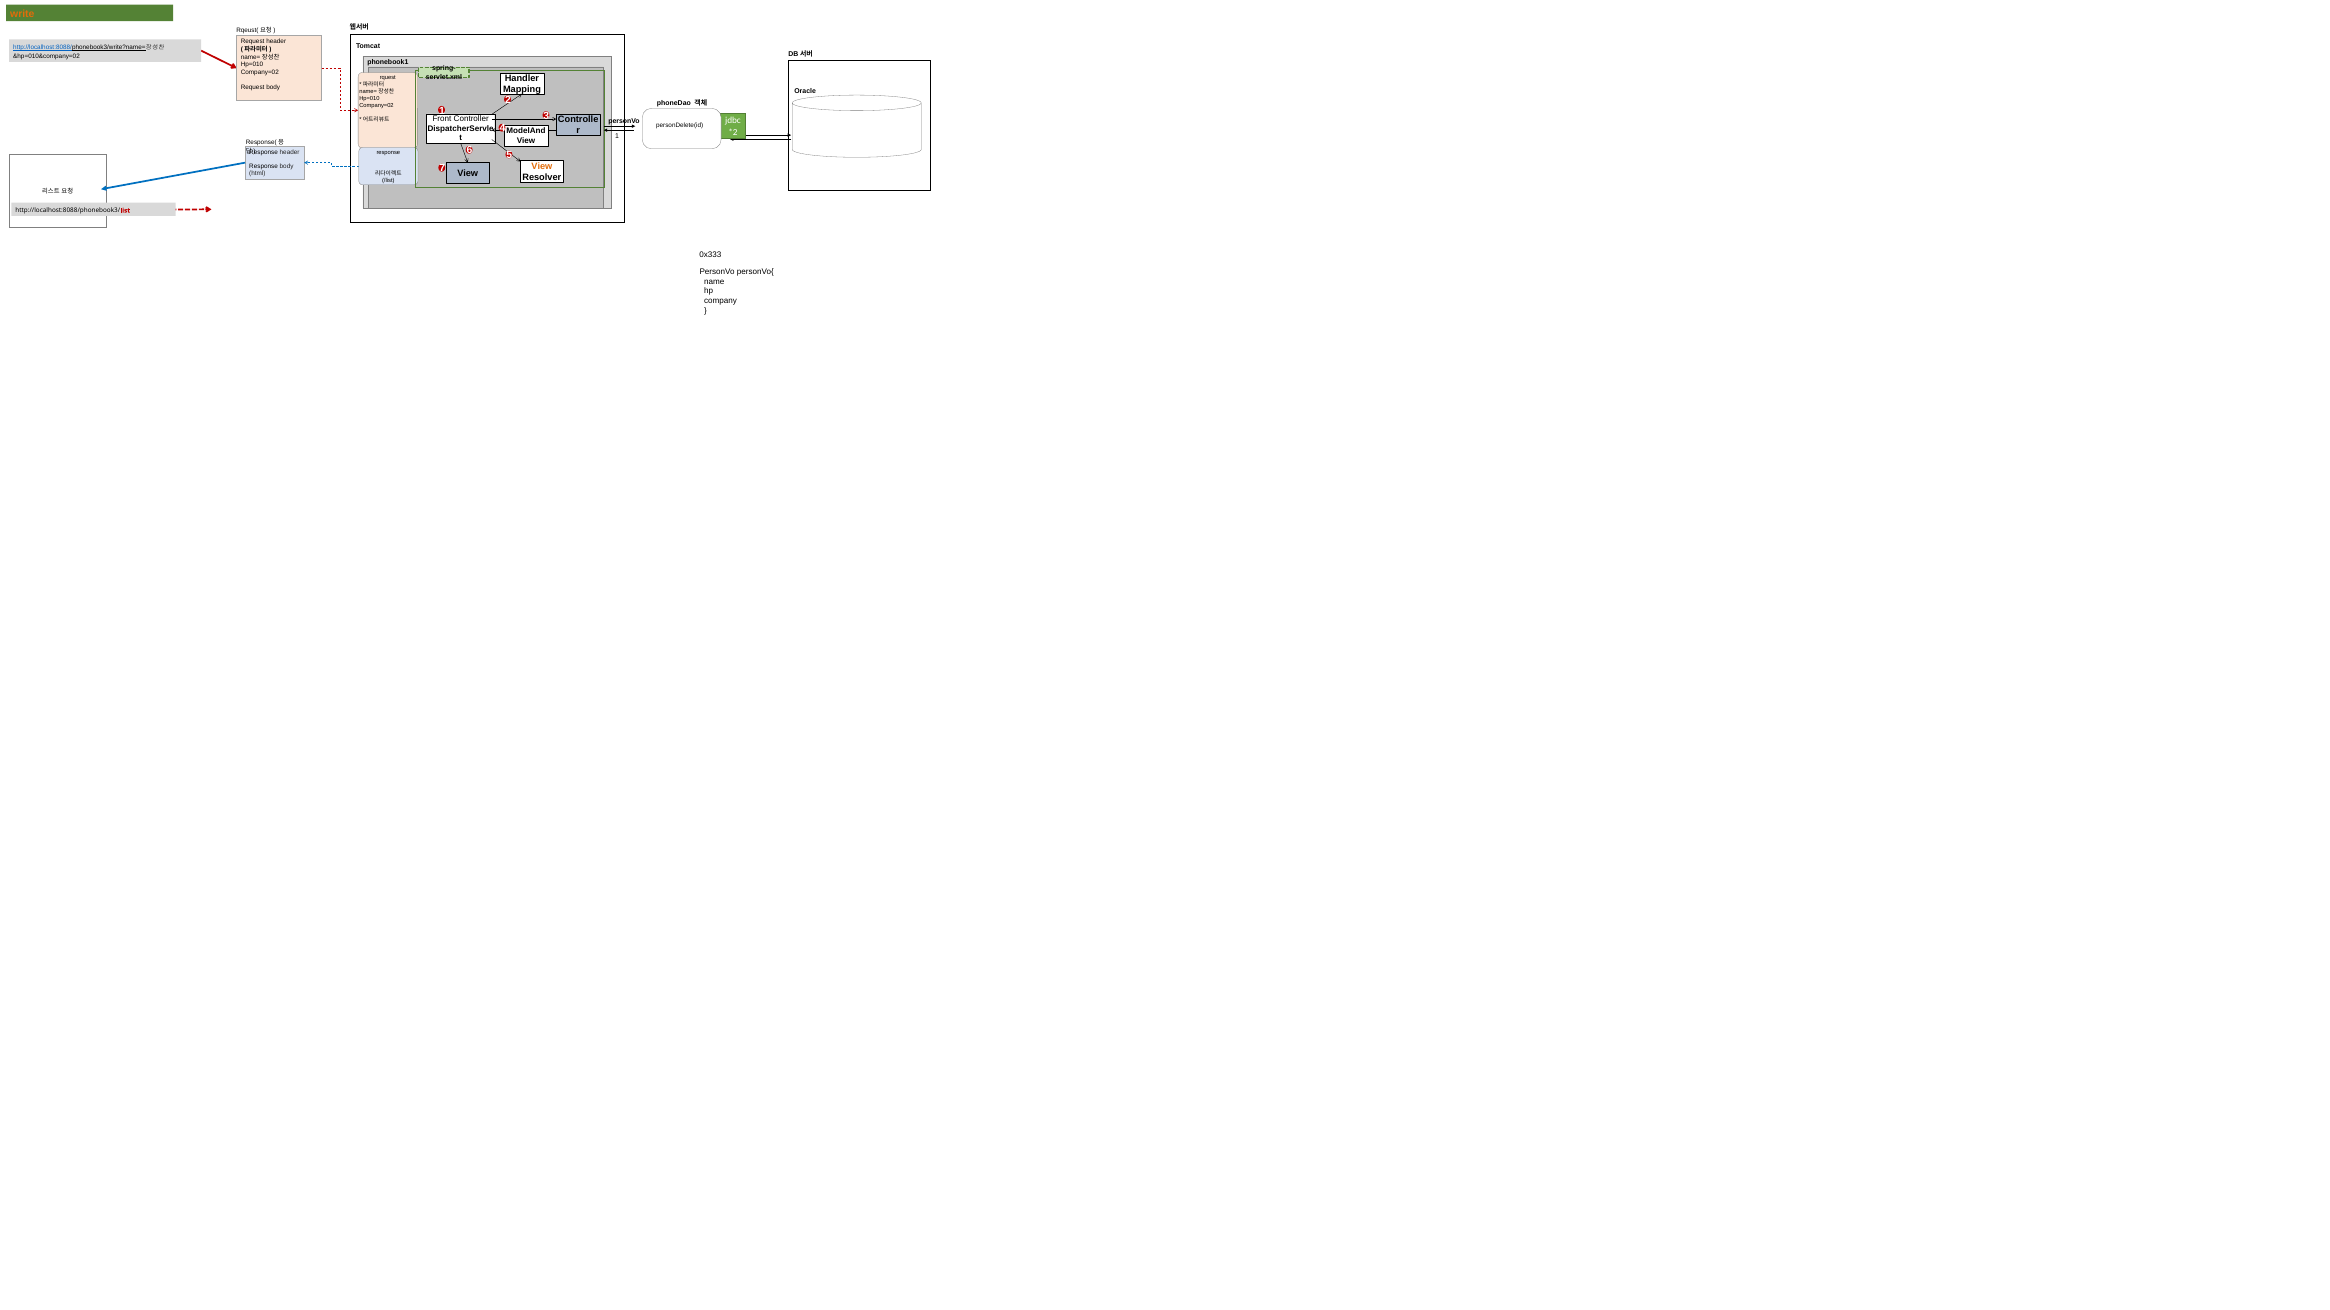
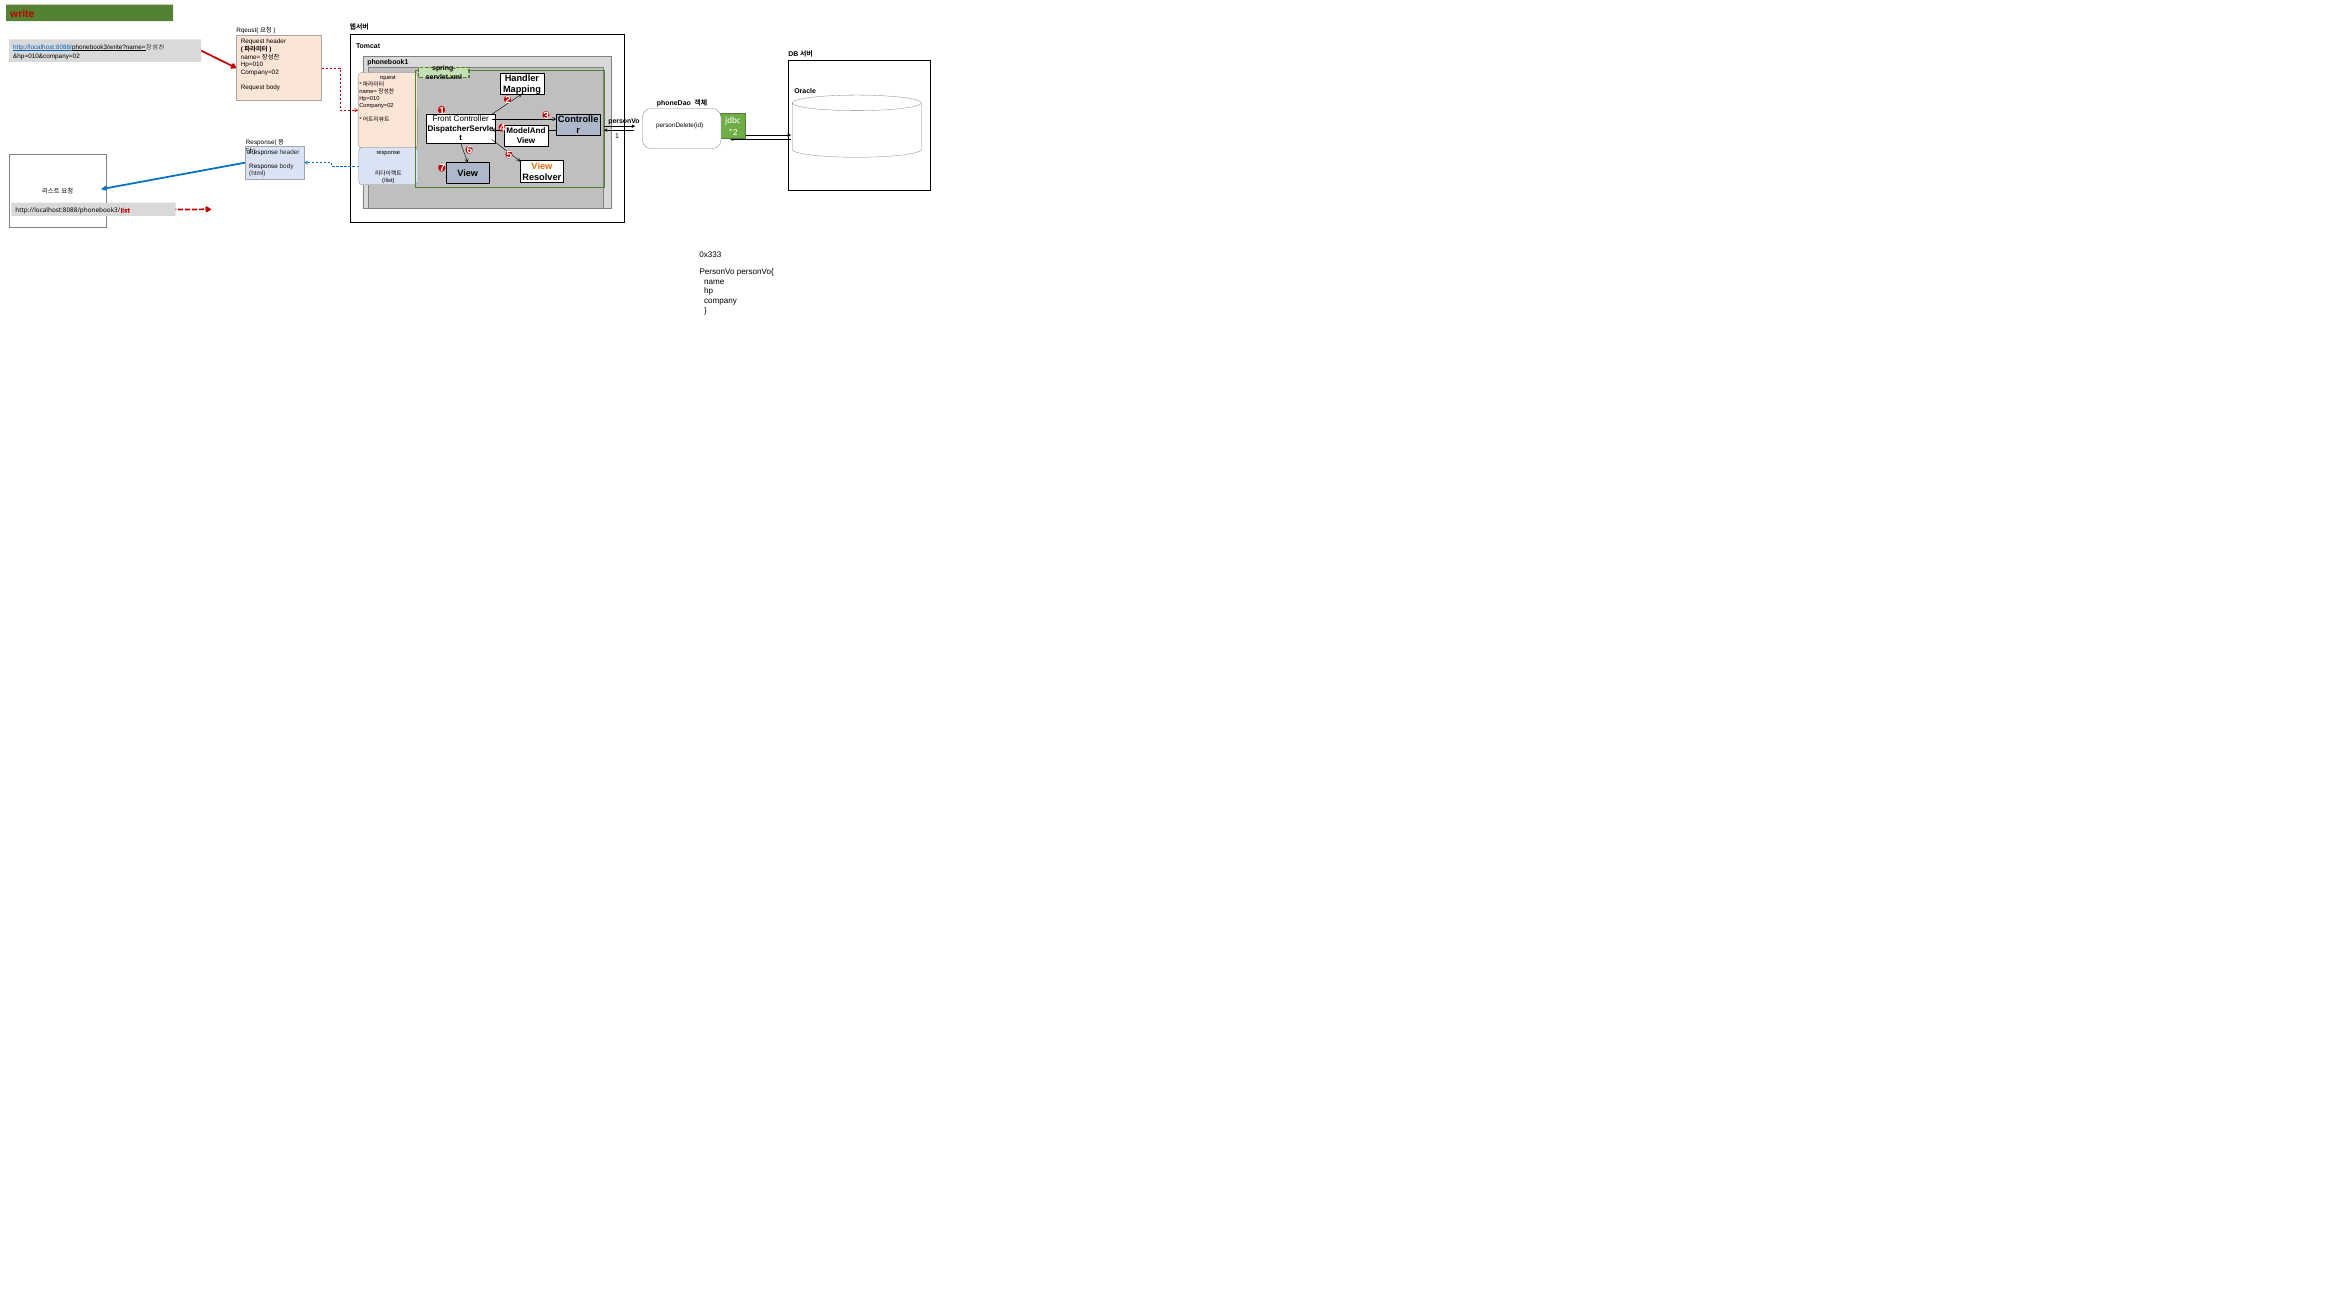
write colour: orange -> red (22, 14)
